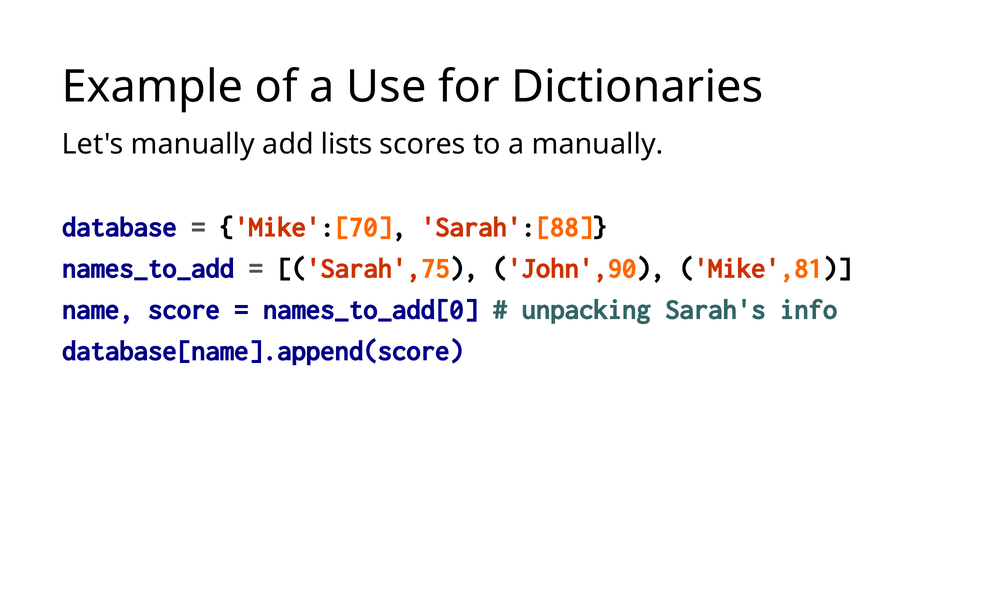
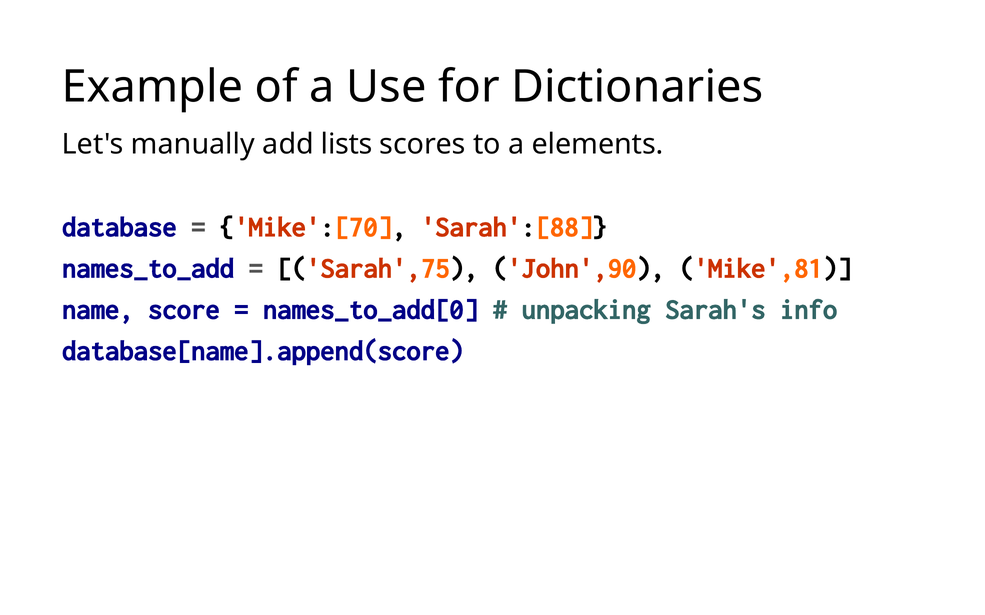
a manually: manually -> elements (598, 144)
